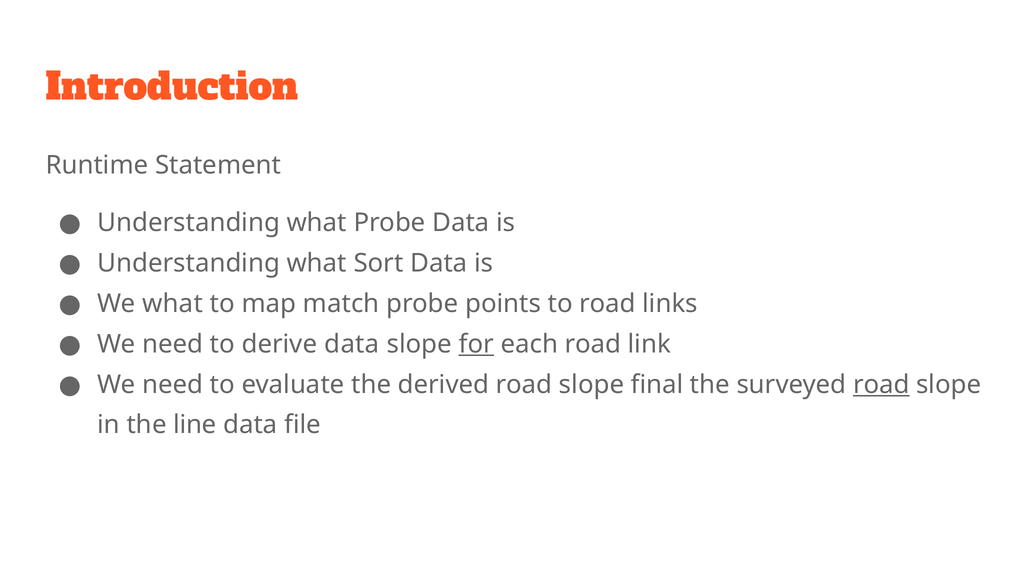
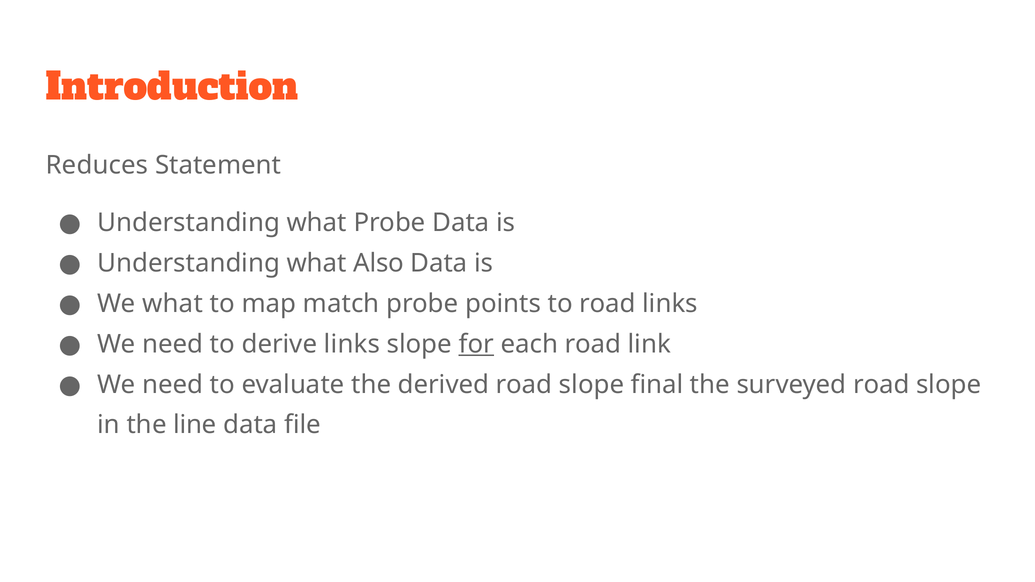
Runtime: Runtime -> Reduces (97, 165)
Sort: Sort -> Also (379, 263)
derive data: data -> links (352, 344)
road underline: present -> none (881, 385)
